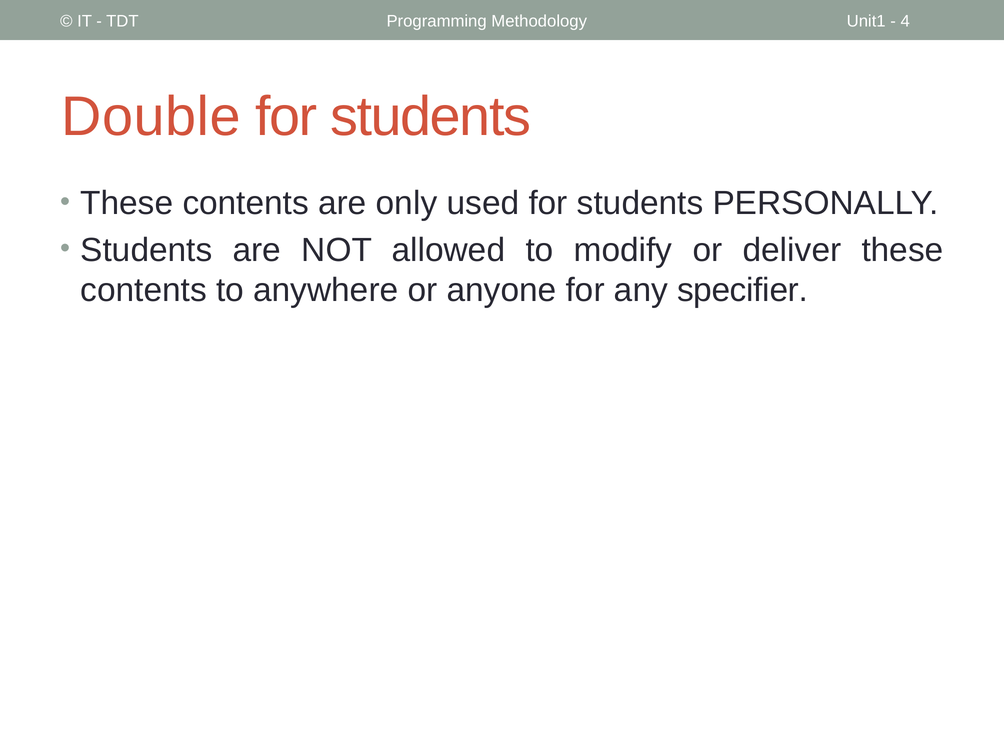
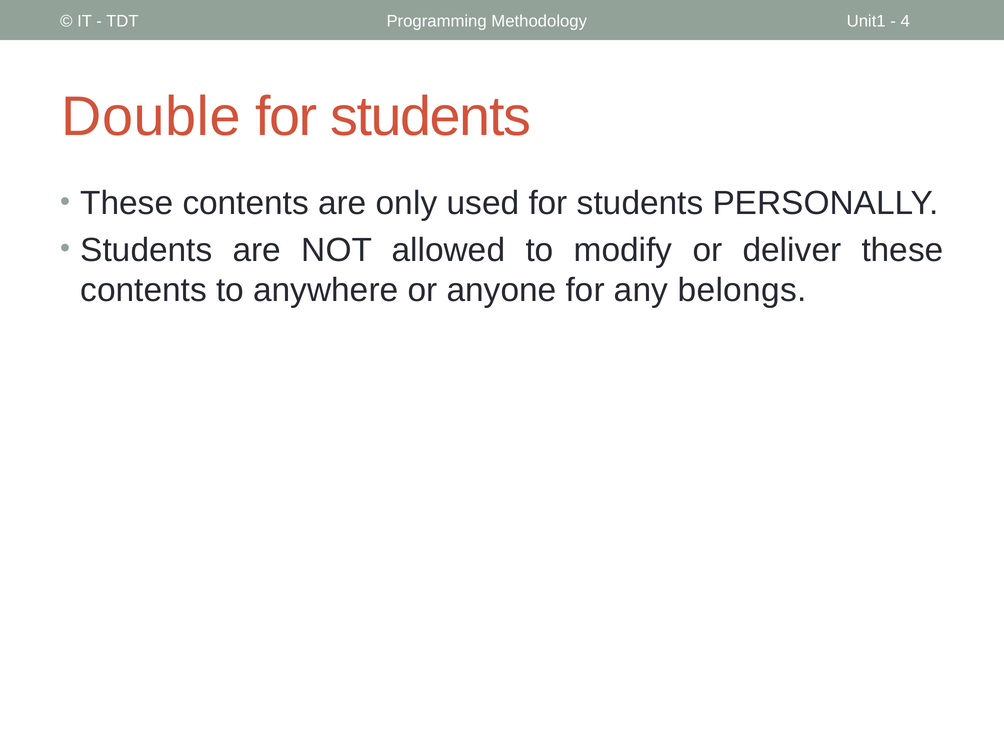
specifier: specifier -> belongs (742, 290)
